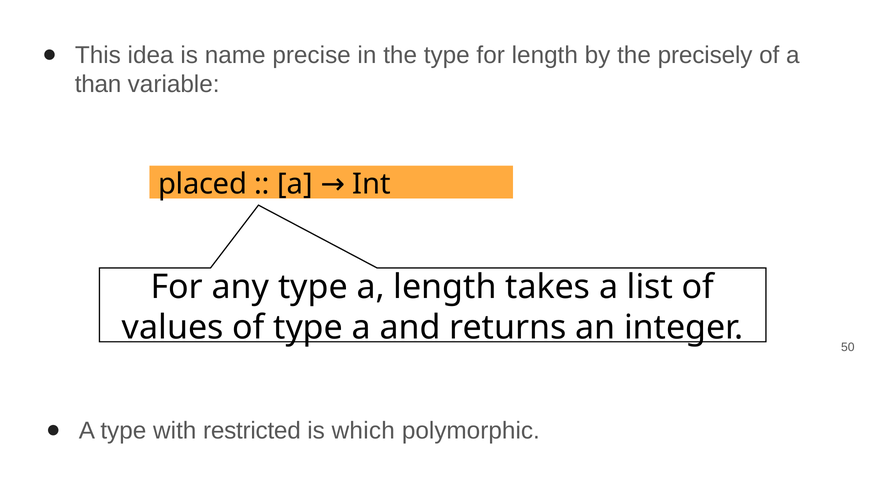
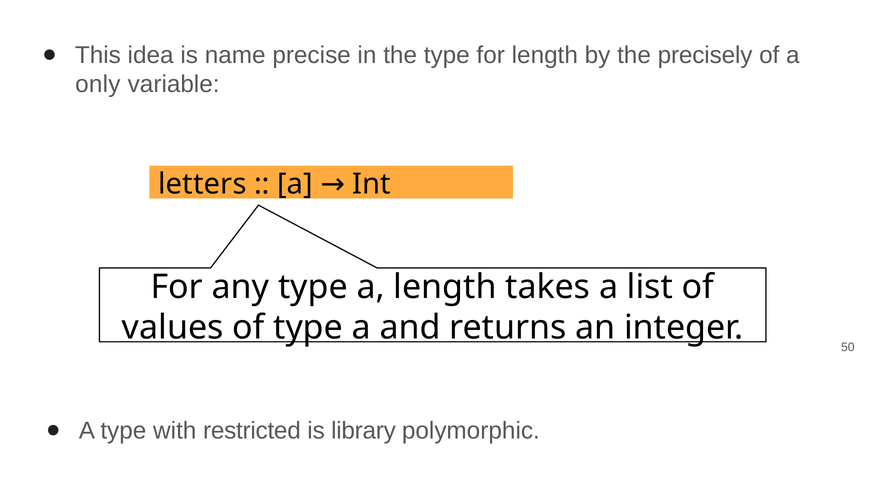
than: than -> only (98, 84)
placed: placed -> letters (202, 184)
which: which -> library (364, 431)
